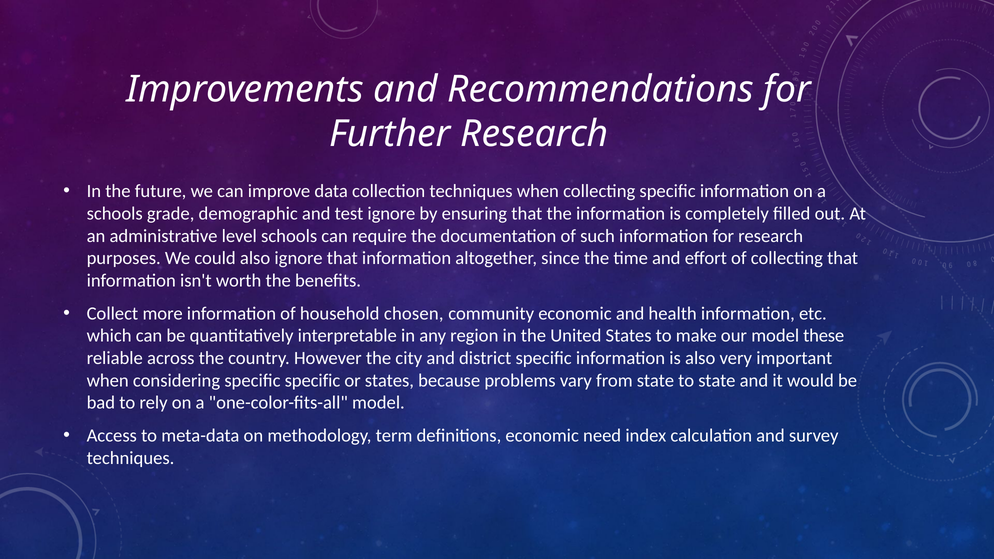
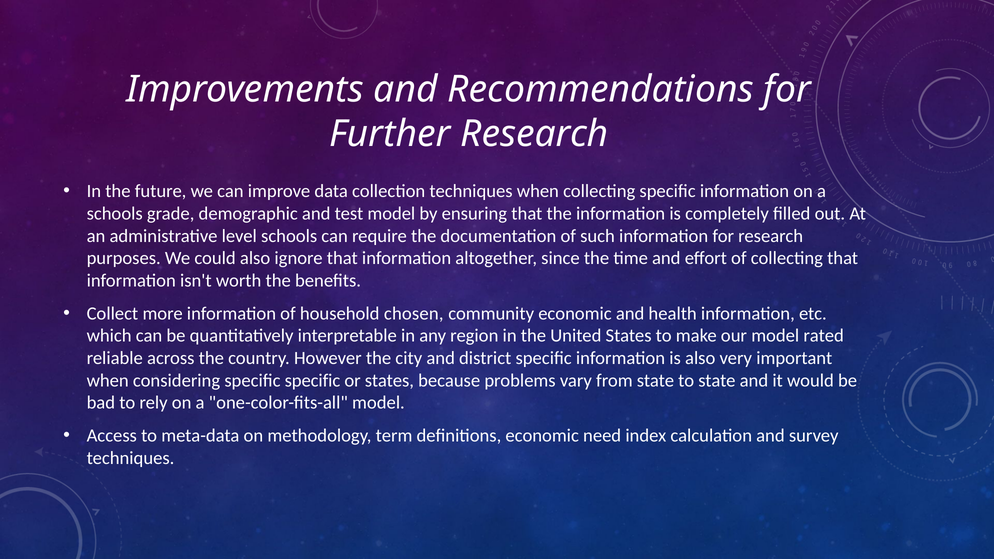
test ignore: ignore -> model (391, 214)
these: these -> rated (824, 336)
